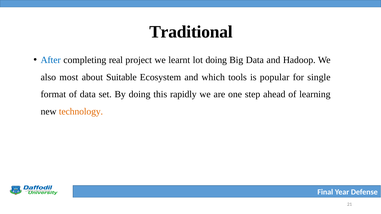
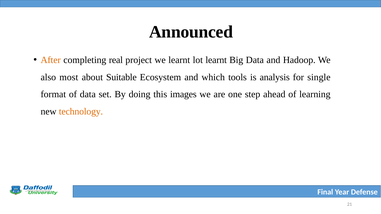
Traditional: Traditional -> Announced (191, 32)
After colour: blue -> orange (51, 60)
lot doing: doing -> learnt (216, 60)
popular: popular -> analysis (275, 77)
rapidly: rapidly -> images (183, 94)
